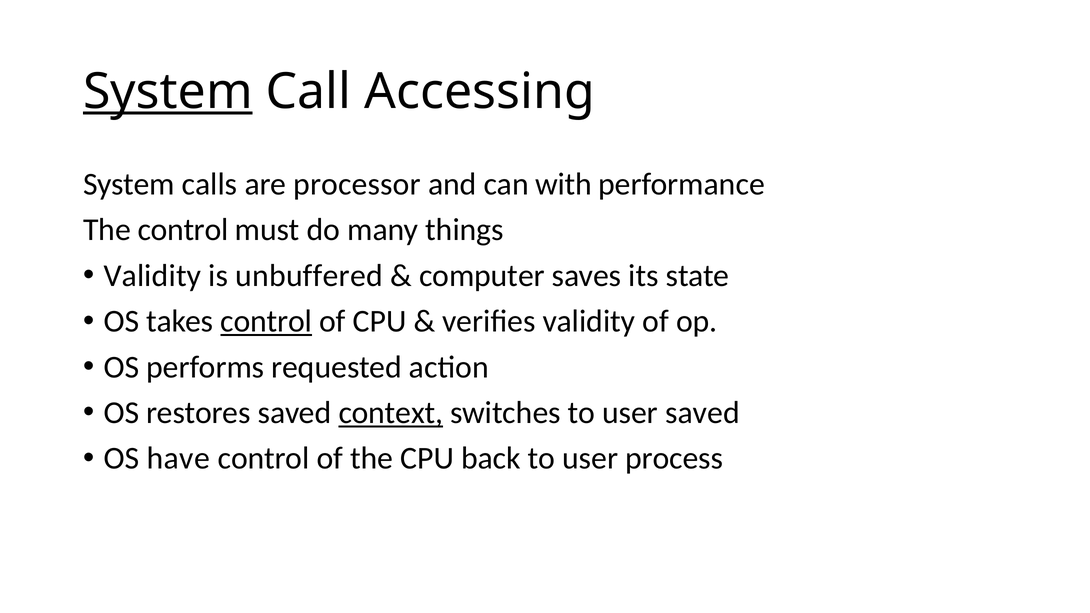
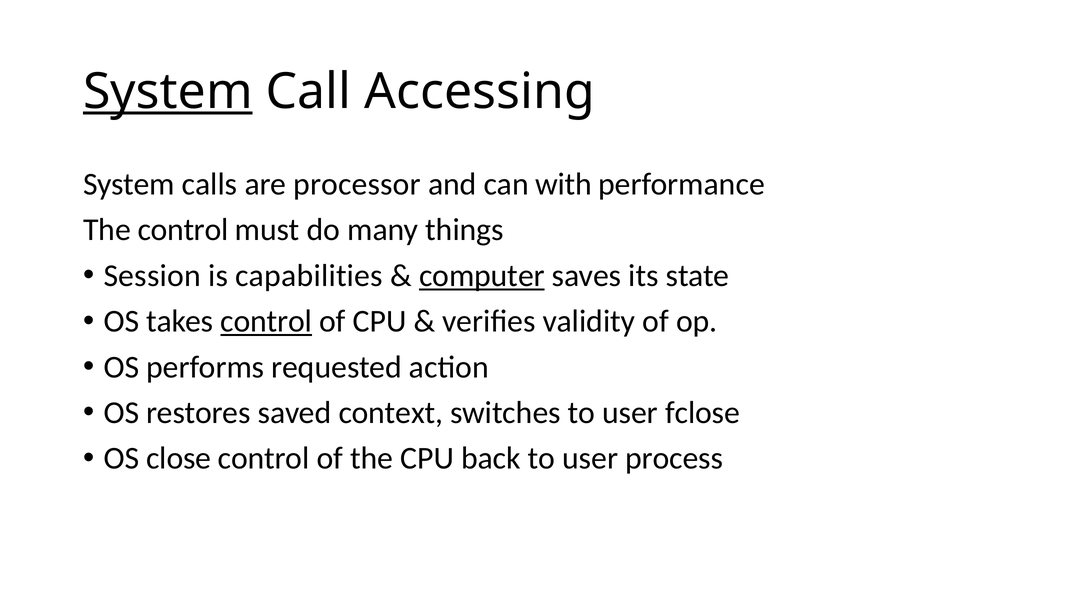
Validity: Validity -> Session (152, 276)
unbuffered: unbuffered -> capabilities (309, 276)
computer underline: none -> present (482, 276)
context underline: present -> none (391, 413)
user saved: saved -> fclose (703, 413)
have: have -> close (179, 459)
